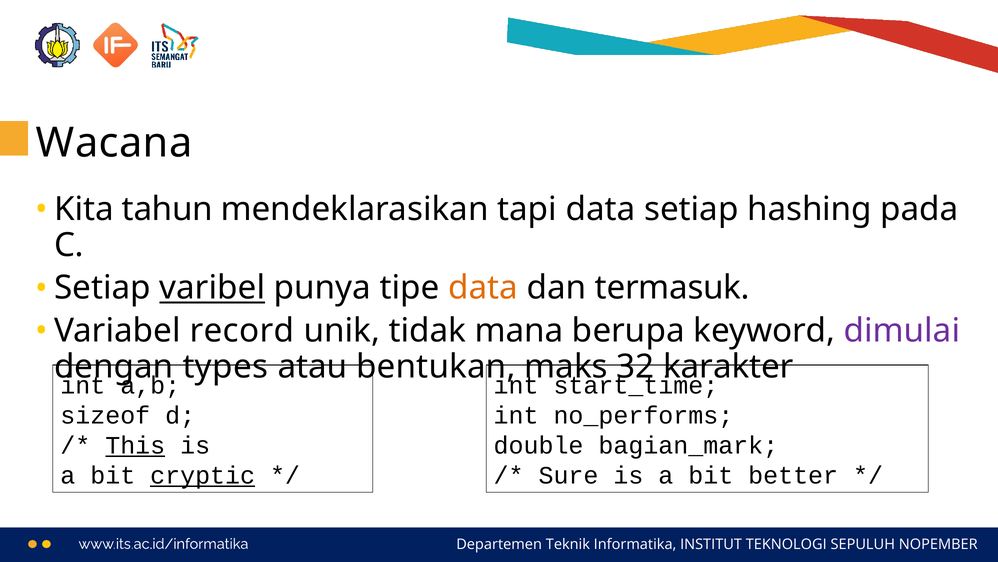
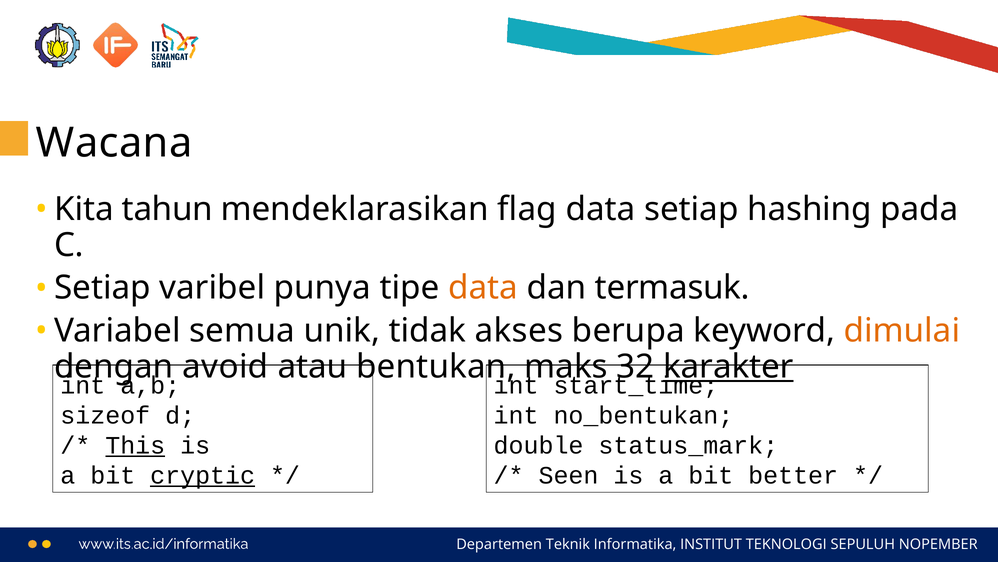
tapi: tapi -> flag (527, 209)
varibel underline: present -> none (212, 288)
record: record -> semua (242, 330)
mana: mana -> akses (519, 330)
dimulai colour: purple -> orange (902, 330)
types: types -> avoid (225, 366)
karakter underline: none -> present (728, 366)
no_performs: no_performs -> no_bentukan (643, 415)
bagian_mark: bagian_mark -> status_mark (688, 445)
Sure: Sure -> Seen (568, 475)
